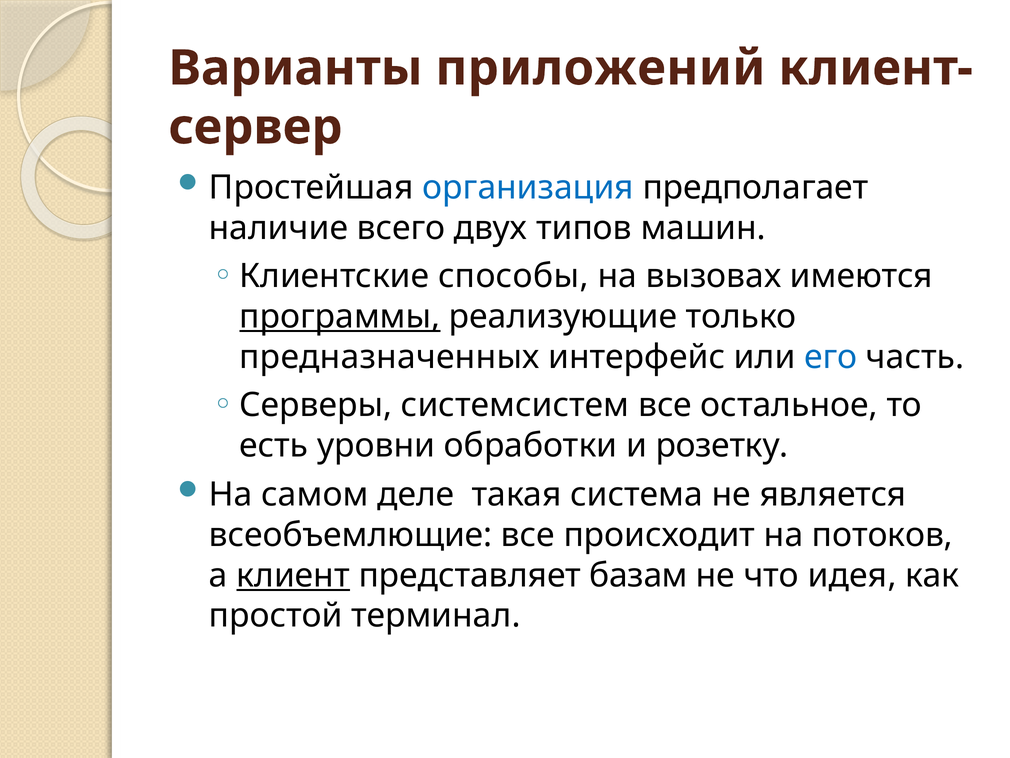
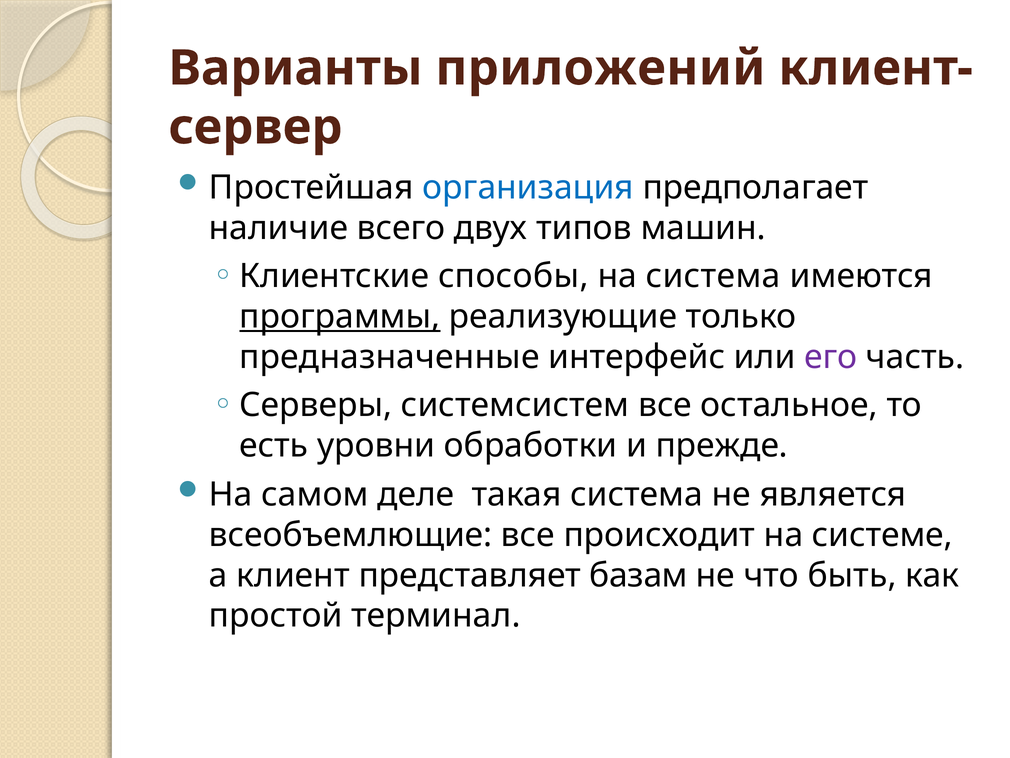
на вызовах: вызовах -> система (713, 276)
предназначенных: предназначенных -> предназначенные (389, 357)
его colour: blue -> purple (831, 357)
розетку: розетку -> прежде (722, 445)
потоков: потоков -> системе (882, 535)
клиент underline: present -> none (293, 575)
идея: идея -> быть (852, 575)
